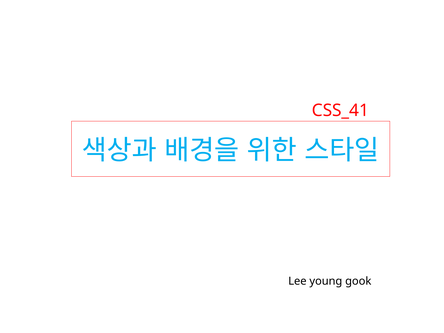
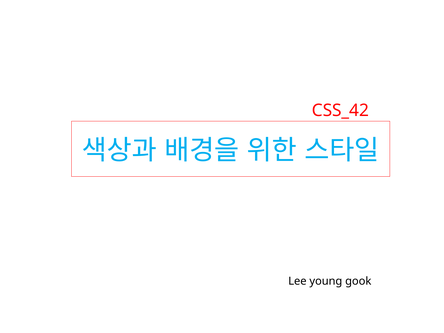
CSS_41: CSS_41 -> CSS_42 (340, 110)
